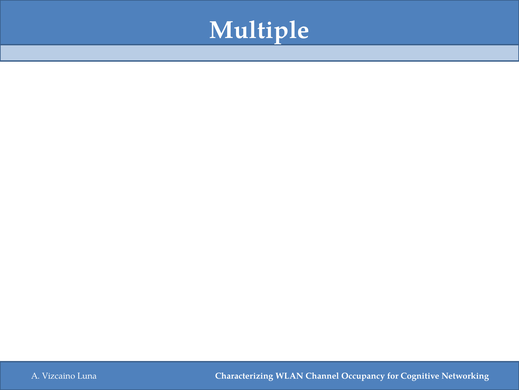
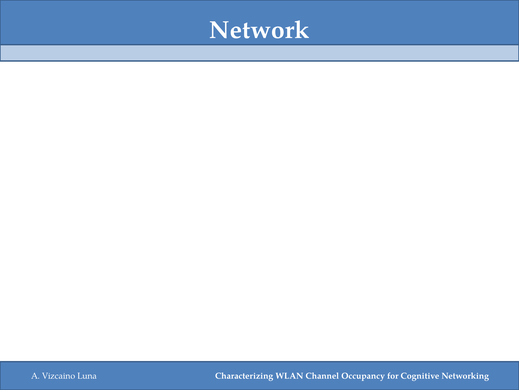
Multiple: Multiple -> Network (259, 30)
